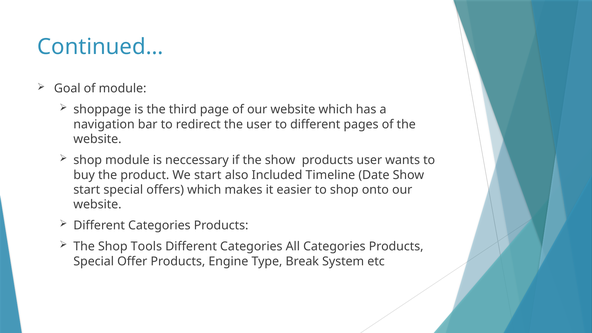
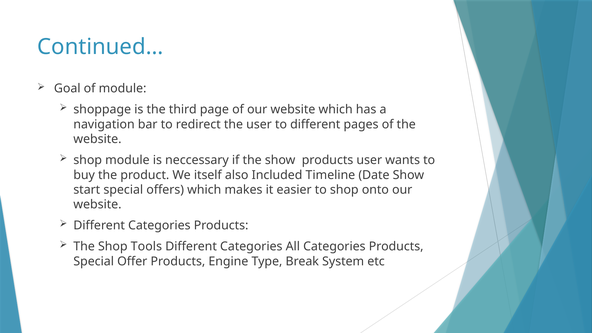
We start: start -> itself (208, 175)
